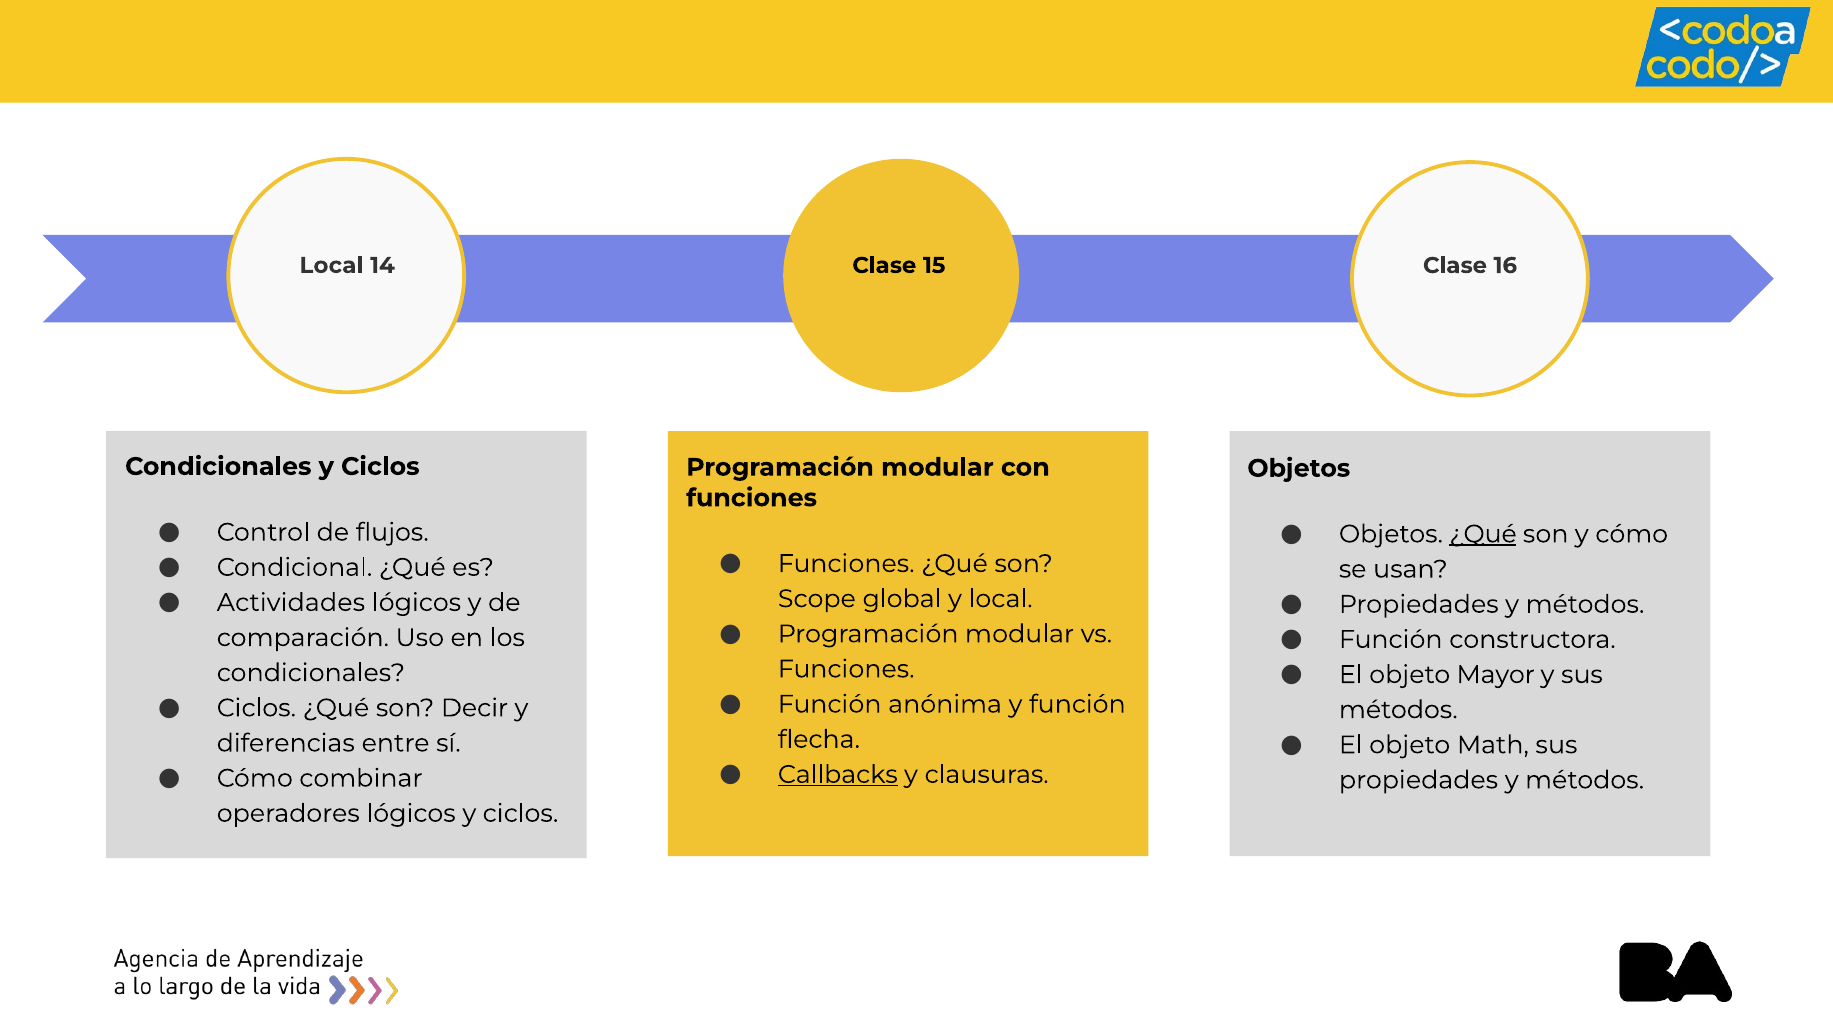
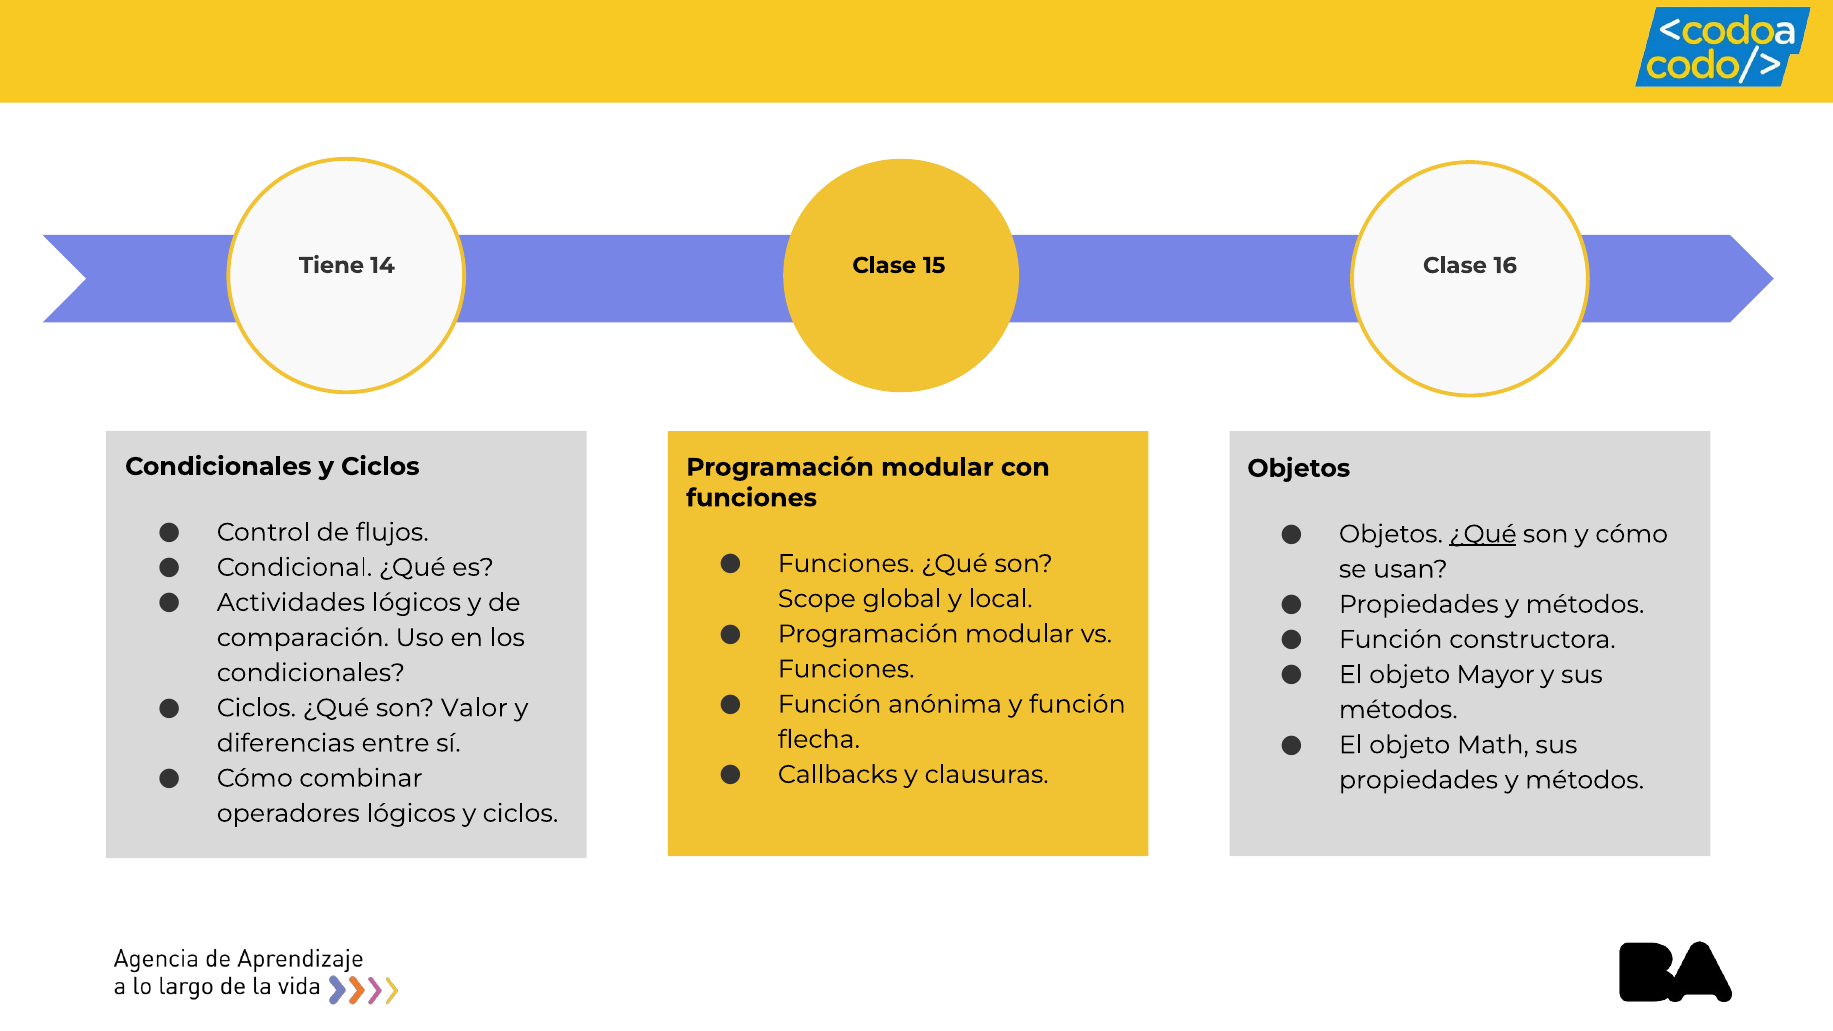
Local: Local -> Tiene (332, 265)
Decir: Decir -> Valor (474, 708)
Callbacks underline: present -> none (838, 775)
